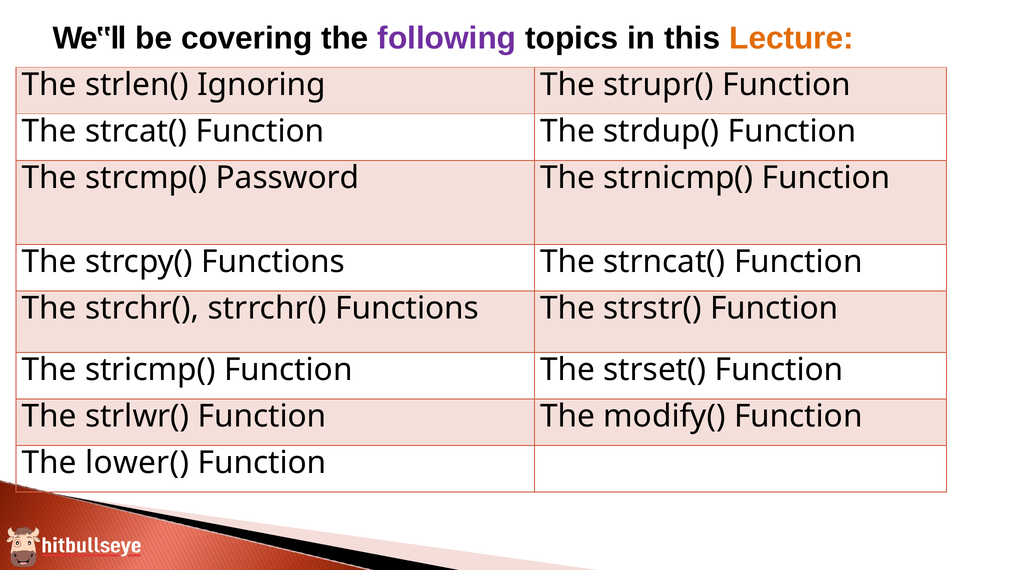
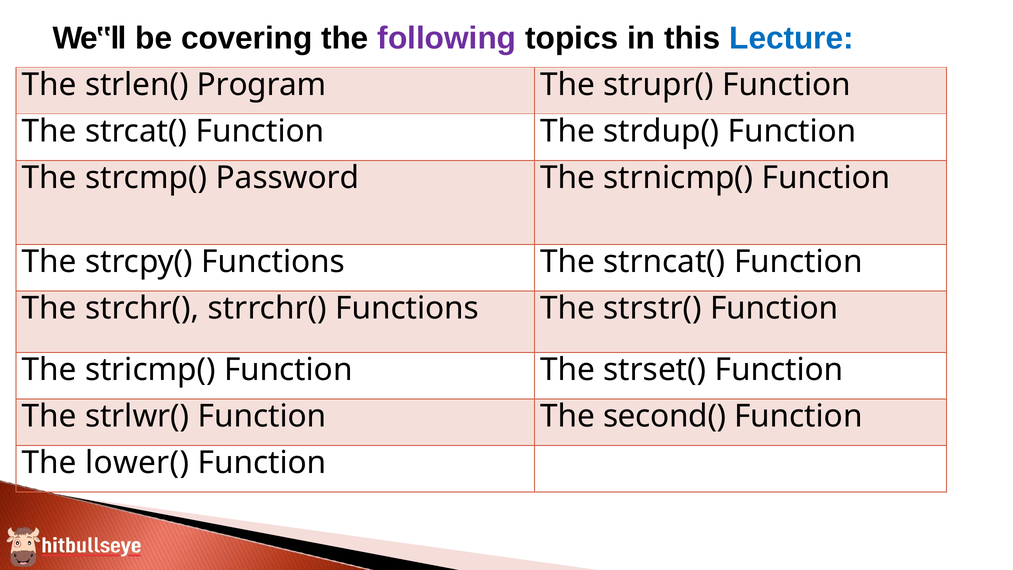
Lecture colour: orange -> blue (791, 38)
Ignoring: Ignoring -> Program (262, 85)
modify(: modify( -> second( (665, 416)
